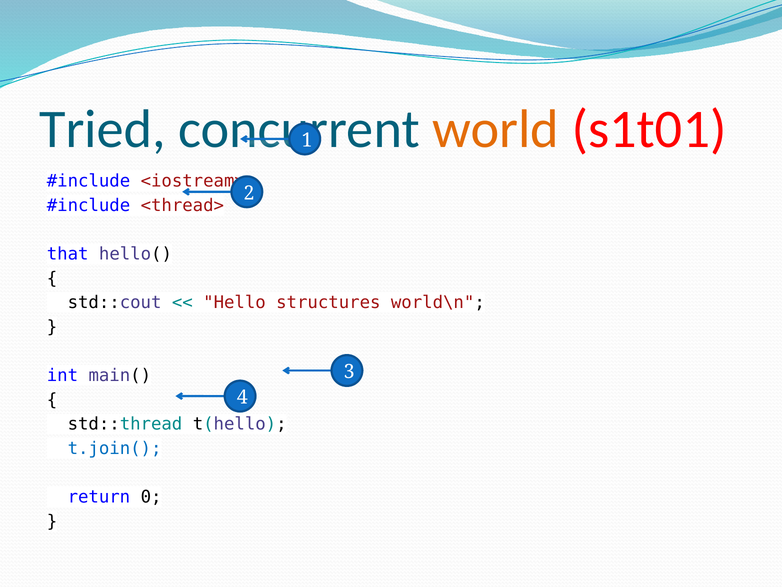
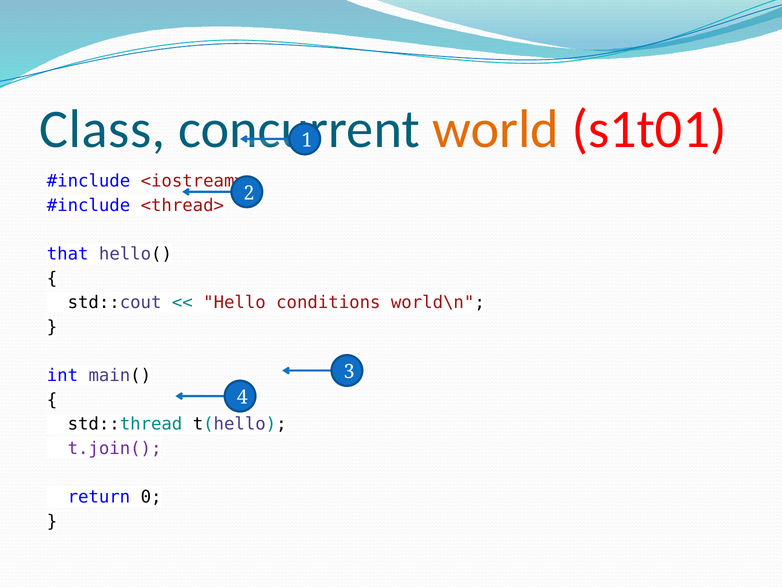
Tried: Tried -> Class (102, 129)
structures: structures -> conditions (328, 302)
t.join( colour: blue -> purple (115, 448)
